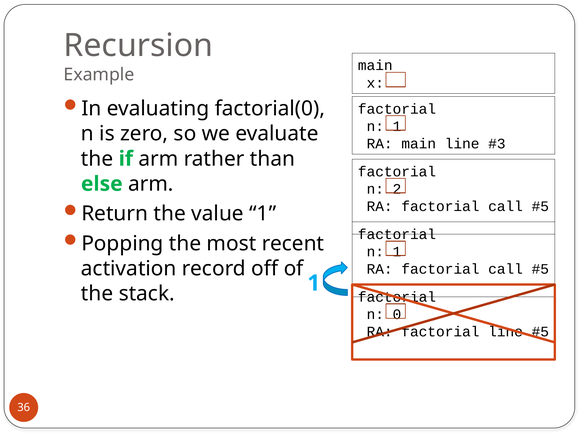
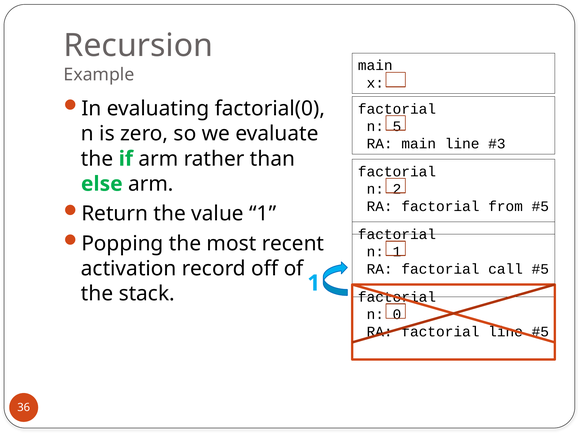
1: 1 -> 5 (397, 126)
call: call -> from (506, 206)
